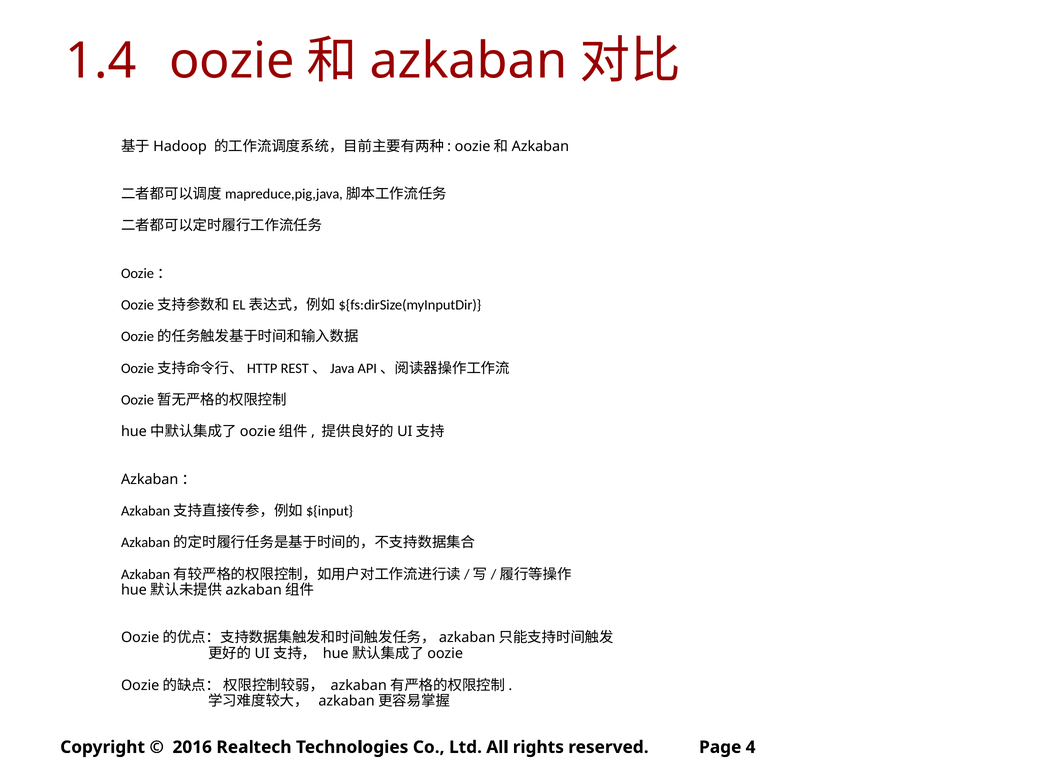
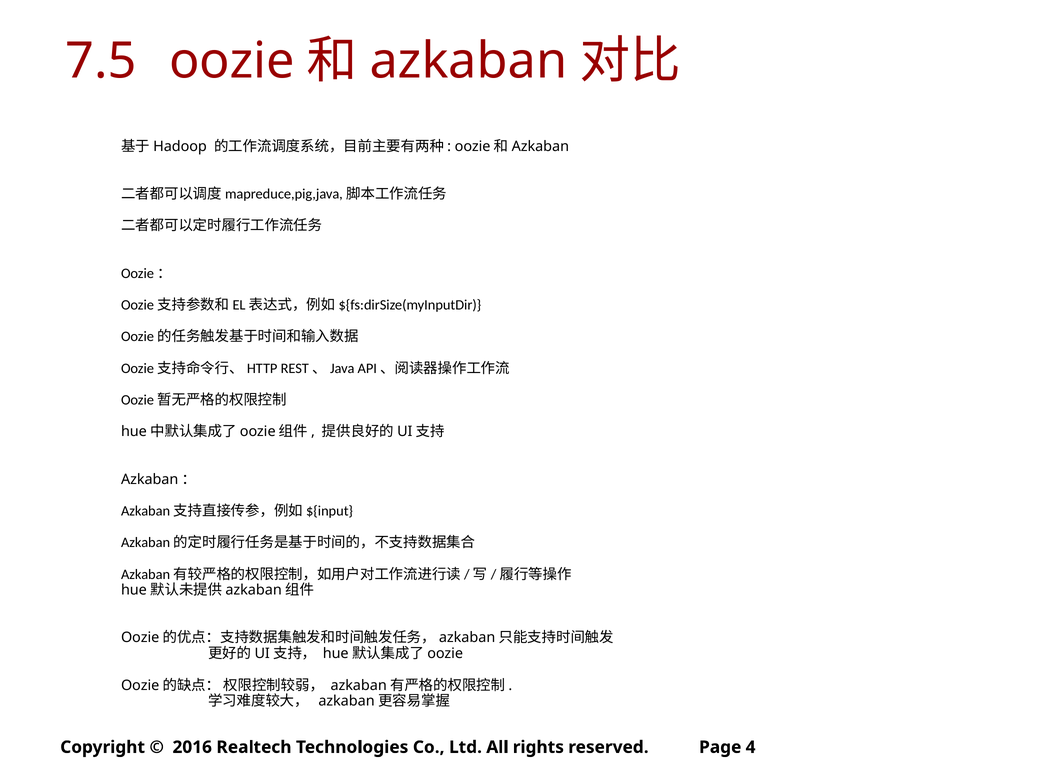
1.4: 1.4 -> 7.5 (101, 61)
